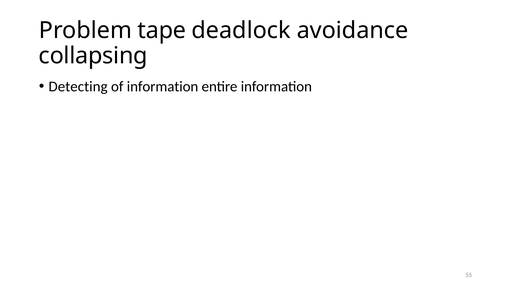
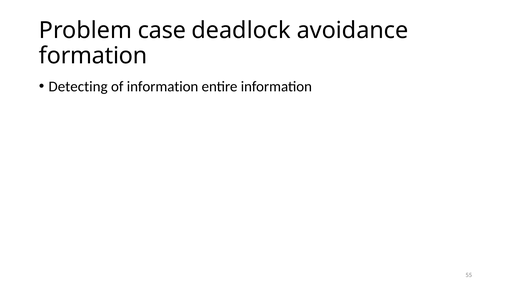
tape: tape -> case (162, 30)
collapsing: collapsing -> formation (93, 56)
